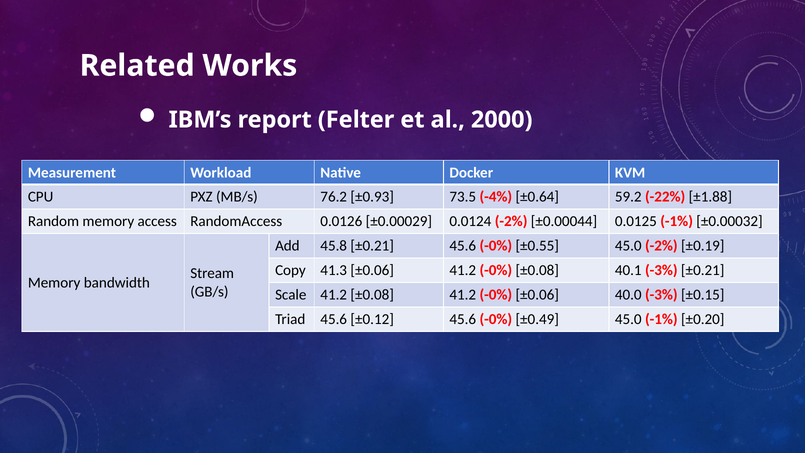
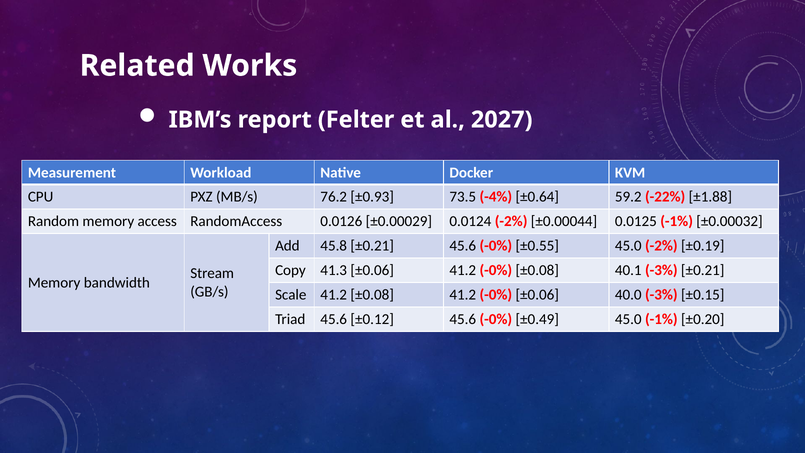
2000: 2000 -> 2027 (502, 120)
